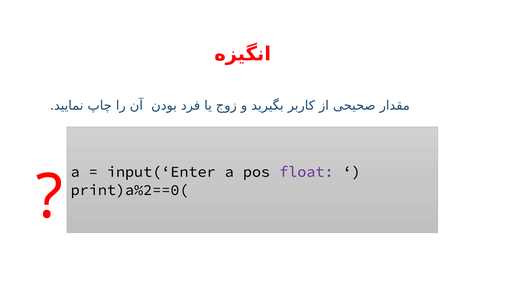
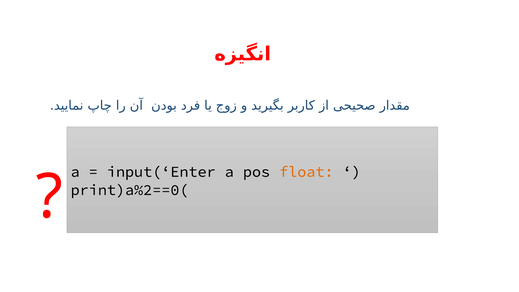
float colour: purple -> orange (306, 172)
